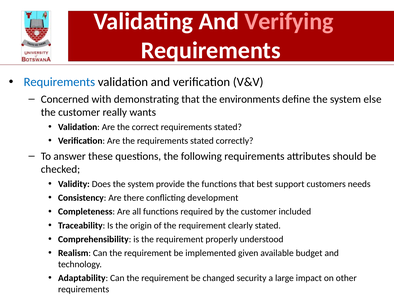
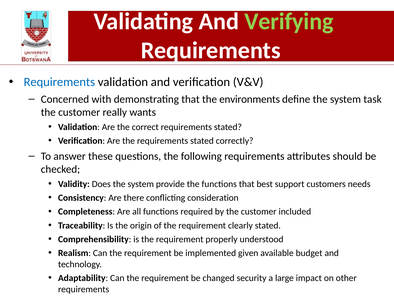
Verifying colour: pink -> light green (289, 21)
else: else -> task (373, 99)
development: development -> consideration (213, 197)
